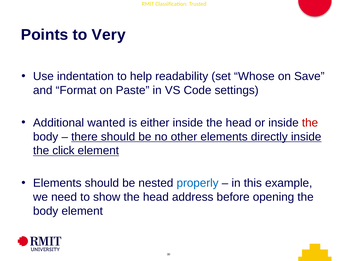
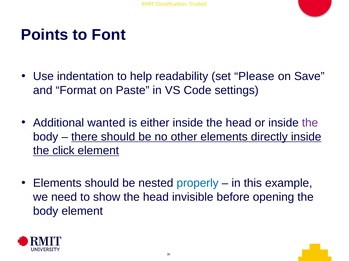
Very: Very -> Font (109, 35)
Whose: Whose -> Please (254, 77)
the colour: red -> purple (310, 123)
address: address -> invisible (193, 198)
